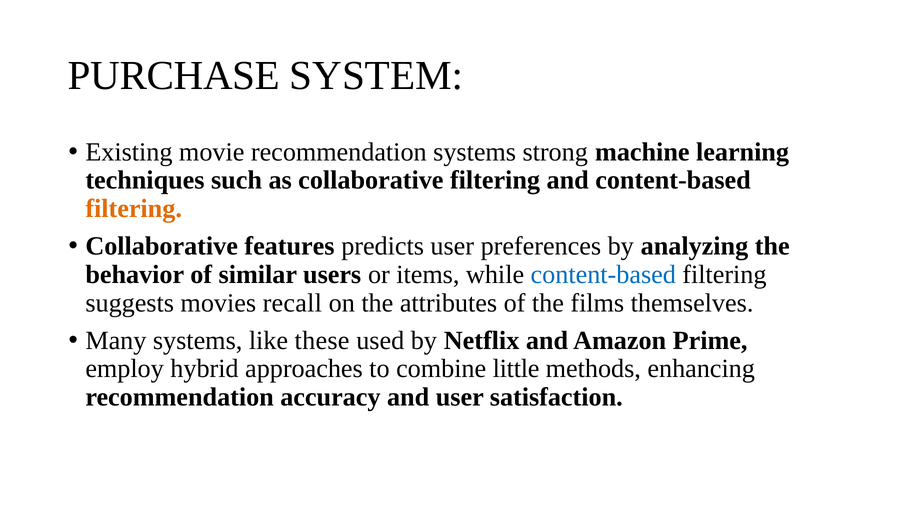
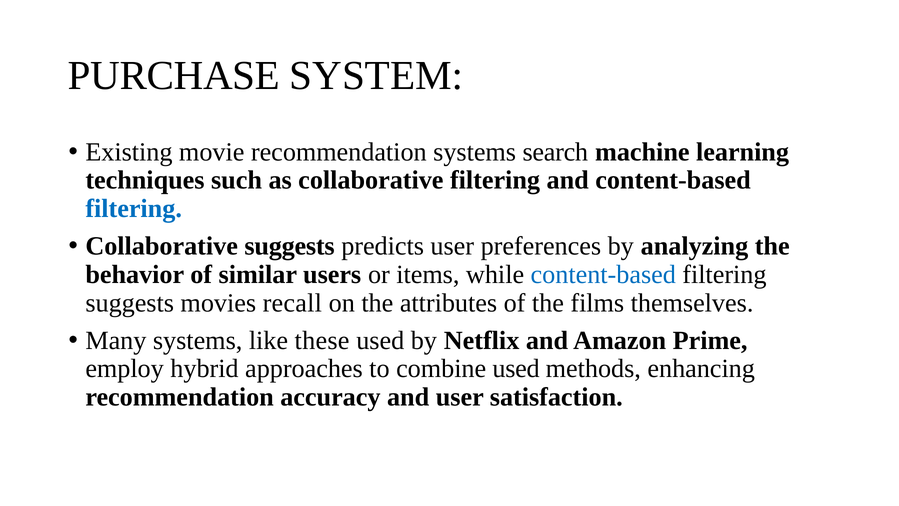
strong: strong -> search (555, 152)
filtering colour: orange -> blue (134, 208)
Collaborative features: features -> suggests (290, 246)
combine little: little -> used (516, 369)
